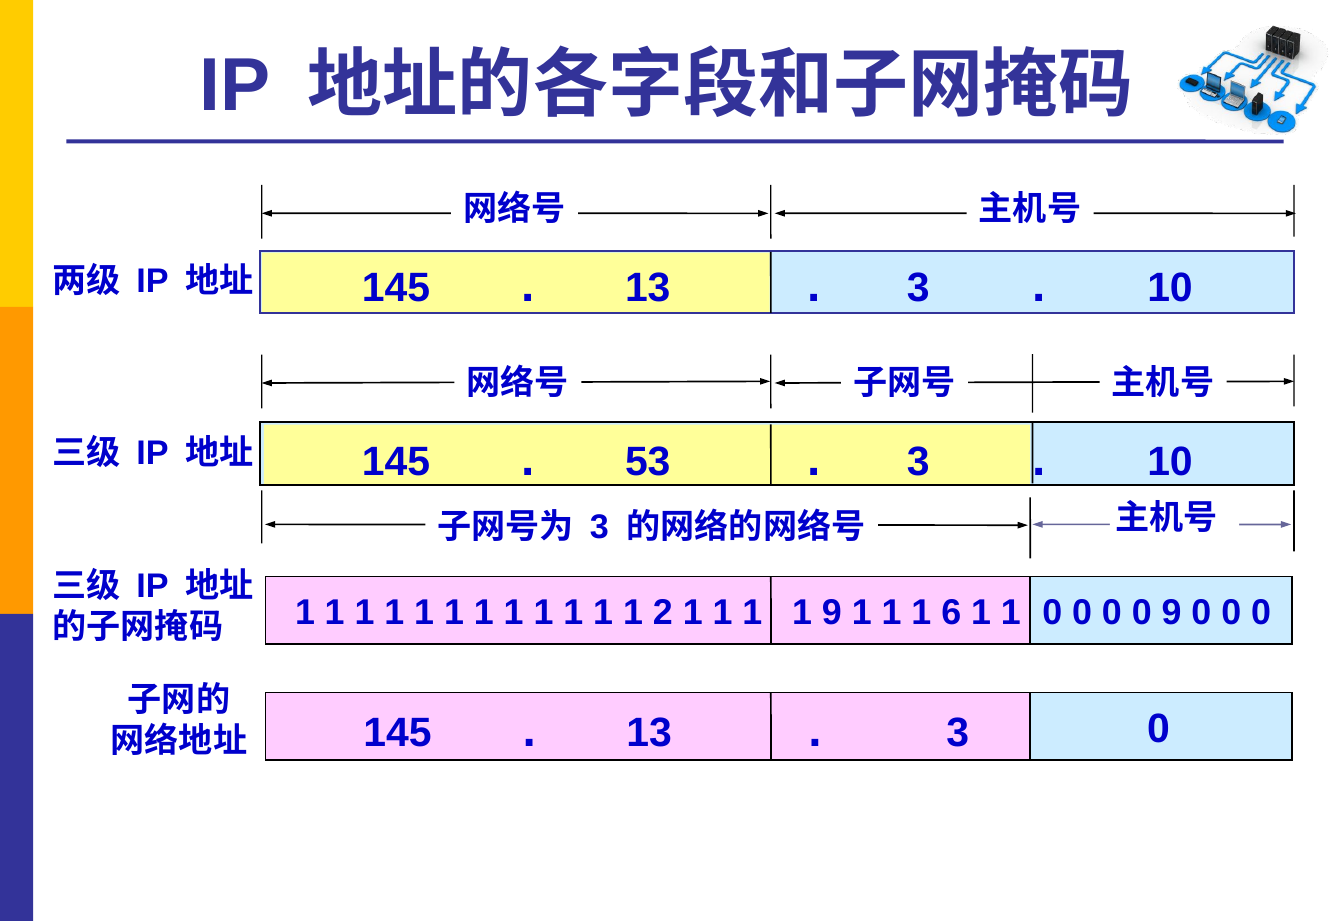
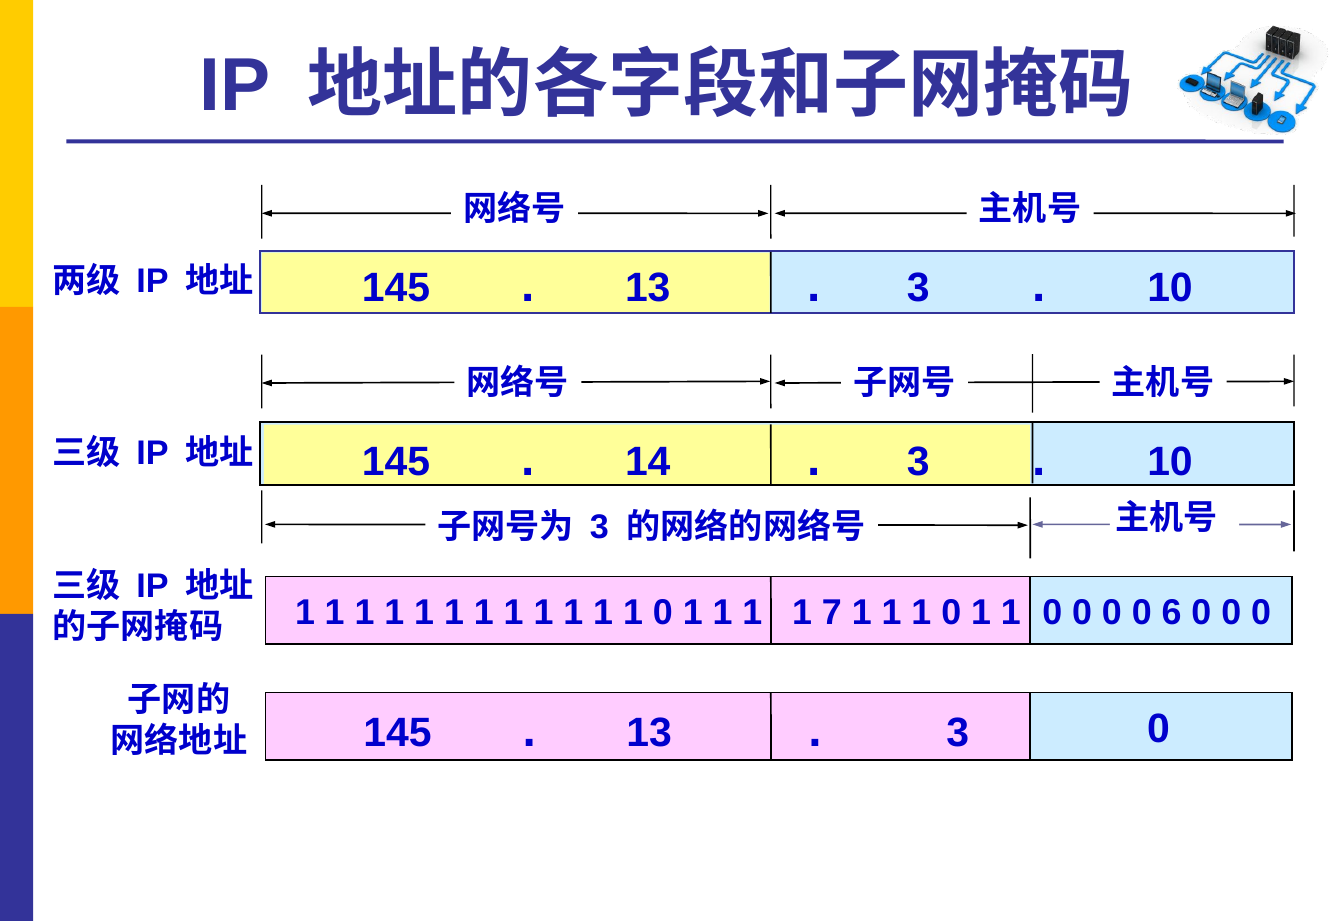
53: 53 -> 14 (648, 462)
2: 2 -> 0 (663, 612)
1 9: 9 -> 7 (832, 612)
6: 6 -> 0 (951, 612)
0 9: 9 -> 6 (1172, 612)
